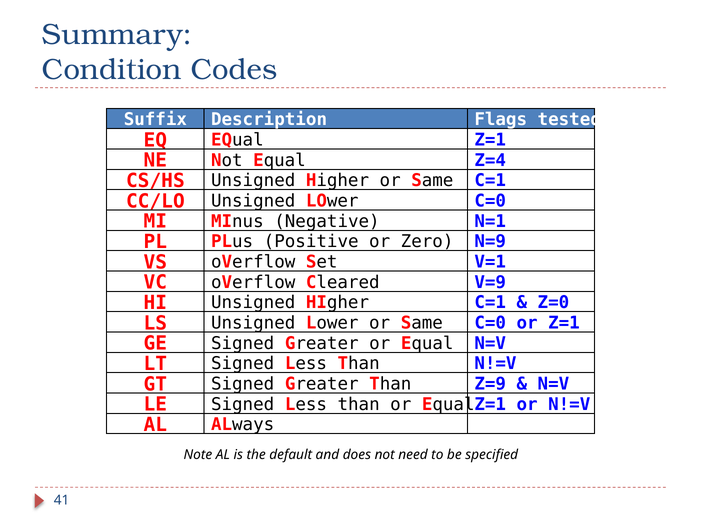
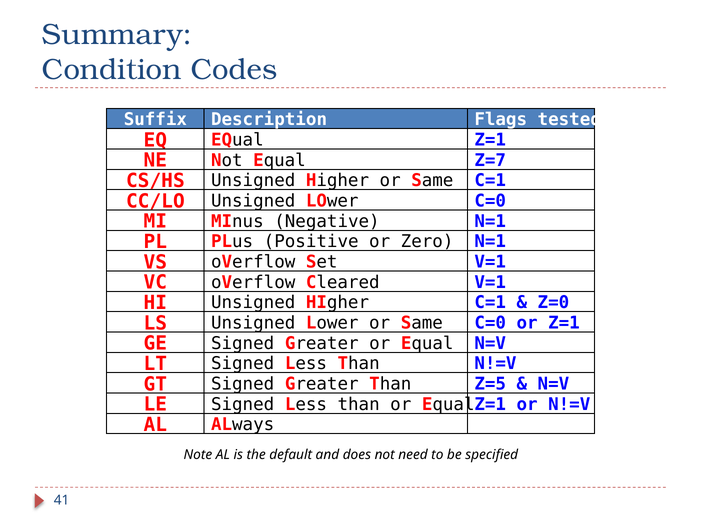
Z=4: Z=4 -> Z=7 (490, 160)
N=9: N=9 -> N=1 (490, 242)
V=9: V=9 -> V=1 (490, 282)
Z=9: Z=9 -> Z=5 (490, 384)
